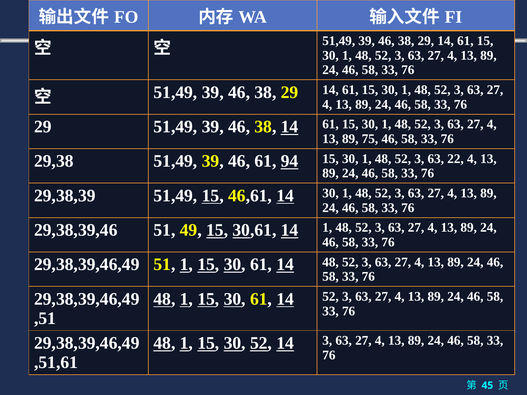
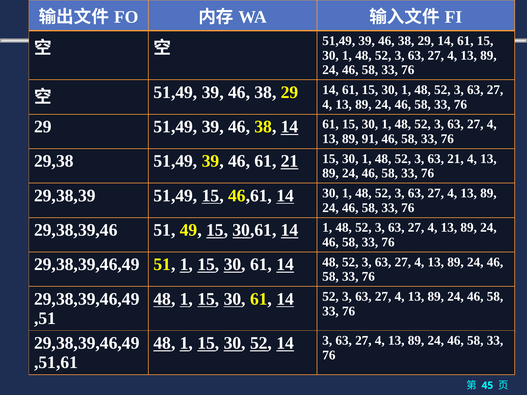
75: 75 -> 91 (370, 139)
61 94: 94 -> 21 (290, 161)
63 22: 22 -> 21 (456, 159)
